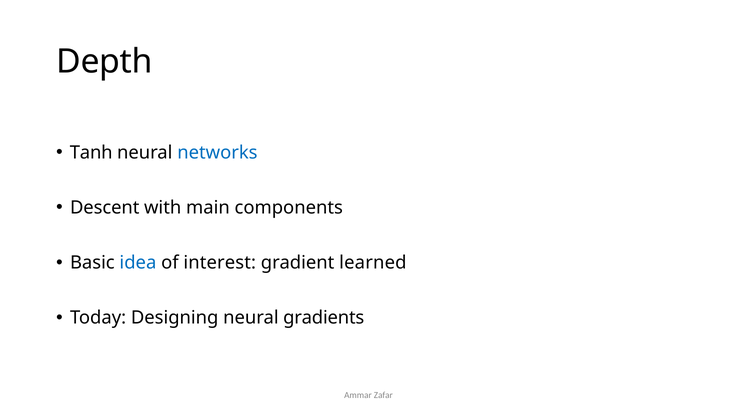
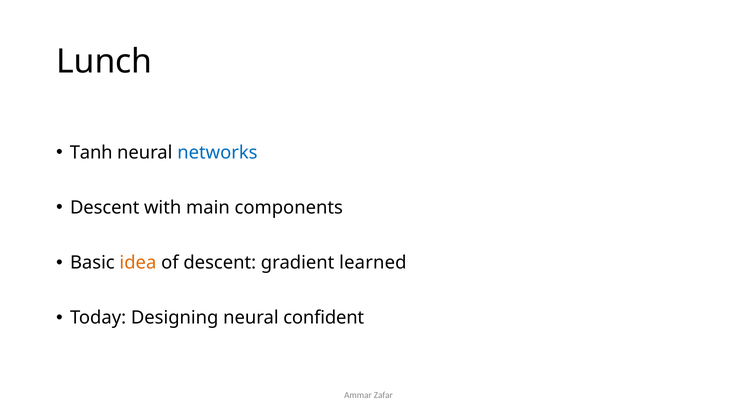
Depth: Depth -> Lunch (104, 62)
idea colour: blue -> orange (138, 263)
of interest: interest -> descent (220, 263)
gradients: gradients -> confident (324, 318)
